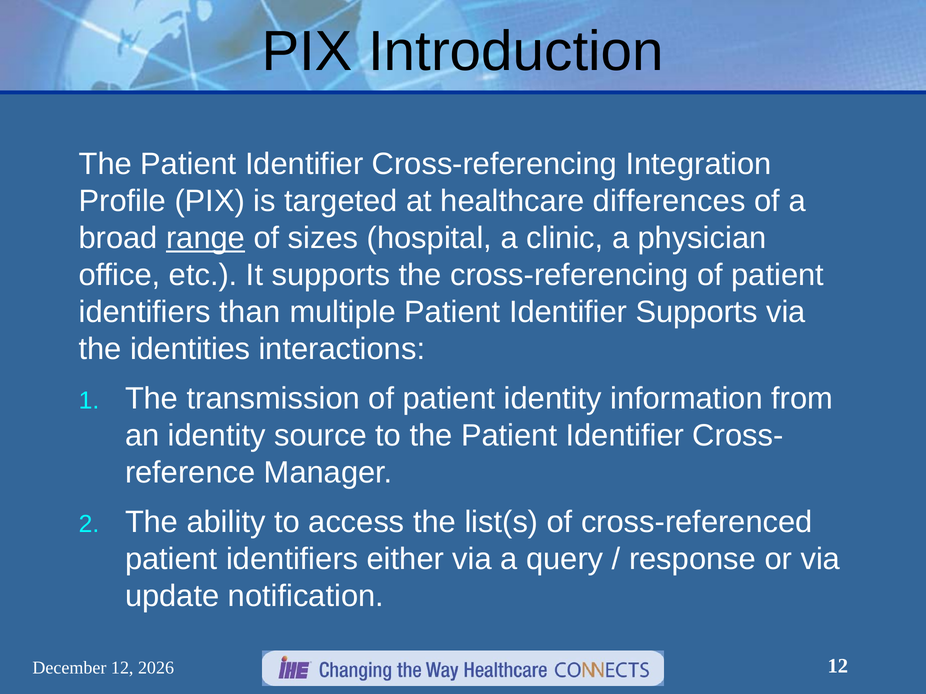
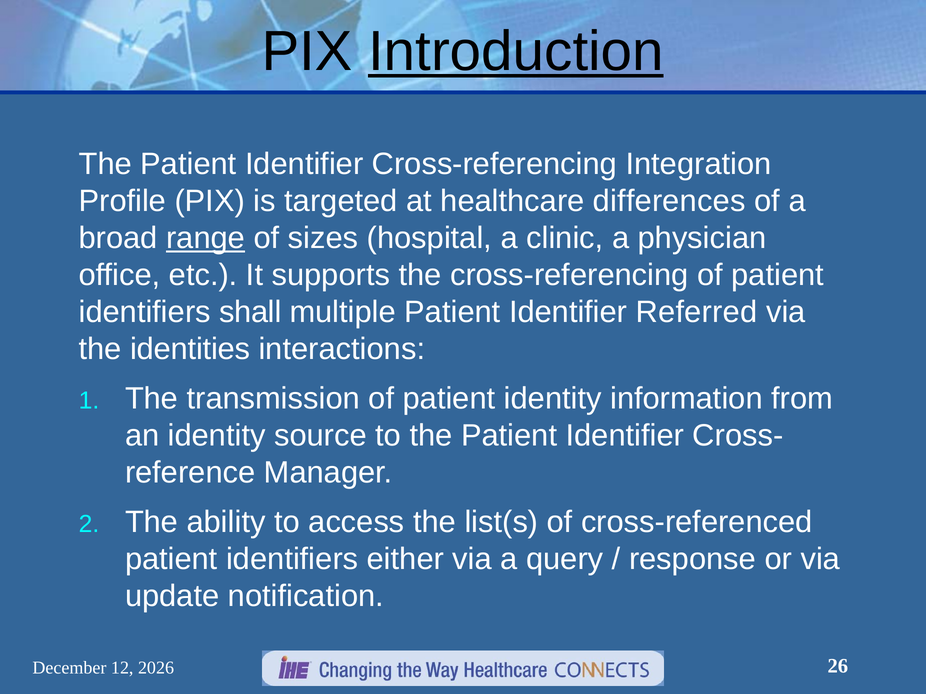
Introduction underline: none -> present (516, 52)
than: than -> shall (250, 312)
Identifier Supports: Supports -> Referred (697, 312)
12: 12 -> 26 (838, 666)
